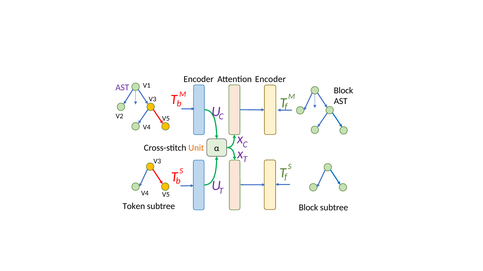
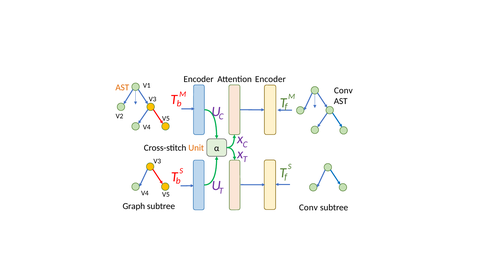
AST colour: purple -> orange (122, 88)
Block: Block -> Conv (343, 91)
Token: Token -> Graph (134, 207)
Block: Block -> Conv (308, 208)
